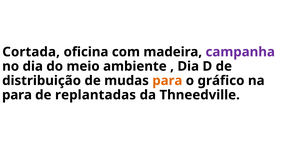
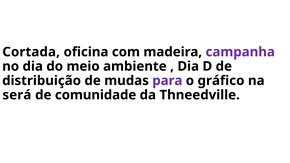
para colour: orange -> purple (167, 81)
para: para -> será (17, 95)
replantadas: replantadas -> comunidade (96, 95)
